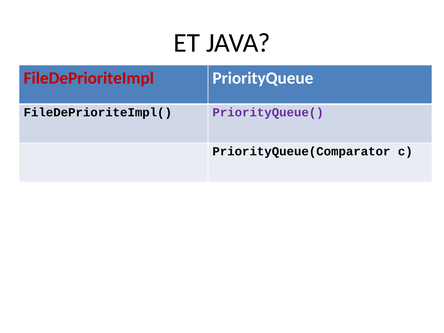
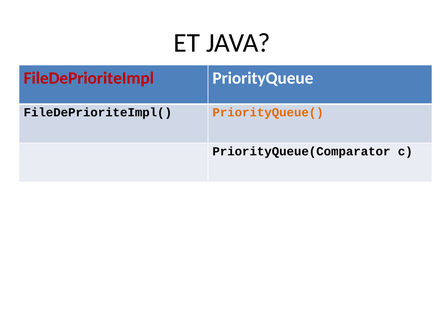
PriorityQueue( colour: purple -> orange (268, 112)
